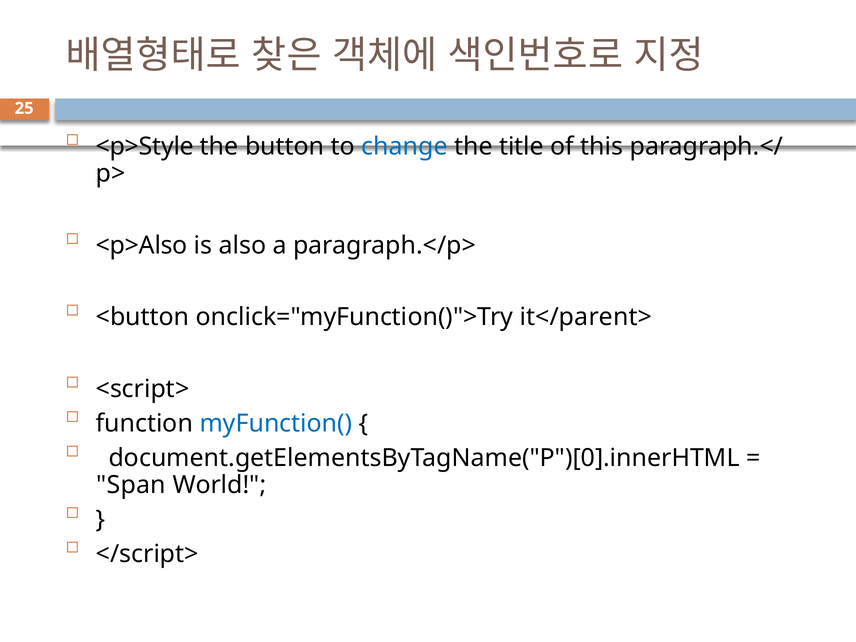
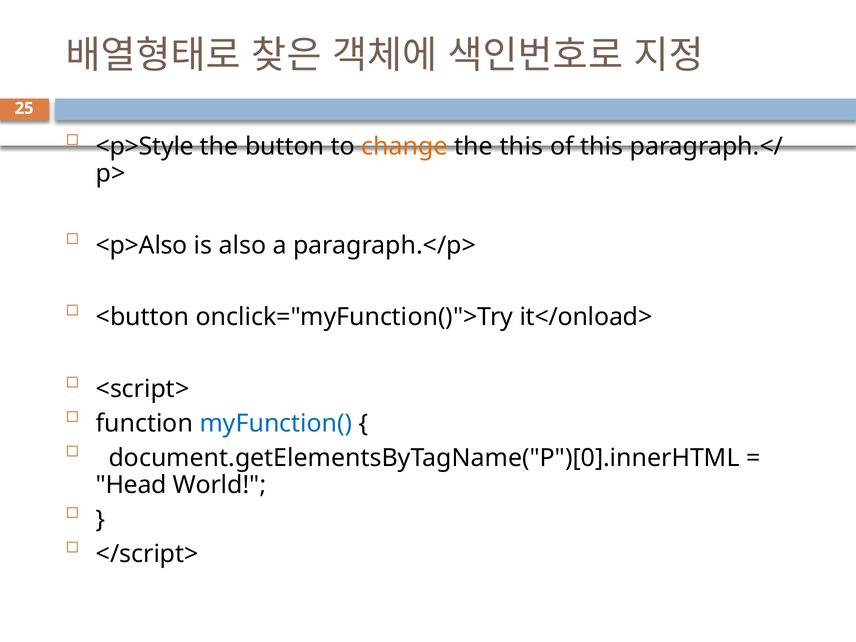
change colour: blue -> orange (404, 146)
the title: title -> this (521, 146)
it</parent>: it</parent> -> it</onload> (586, 317)
Span: Span -> Head (131, 485)
